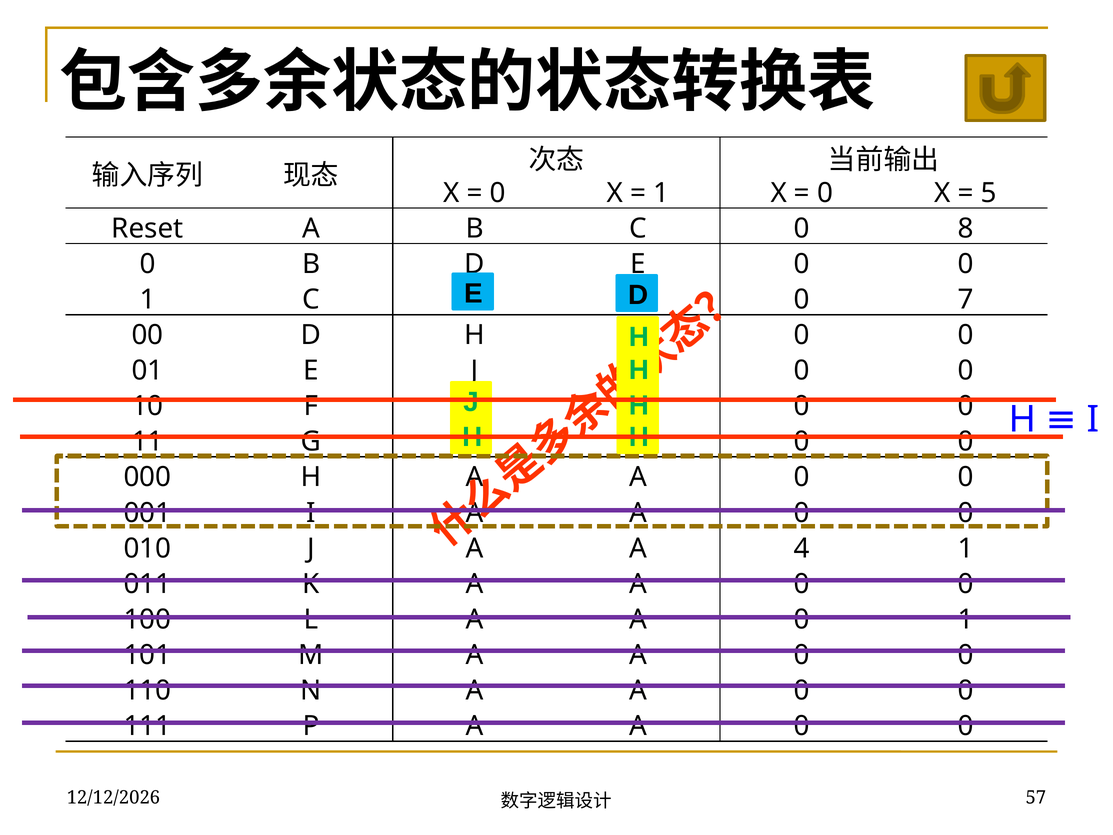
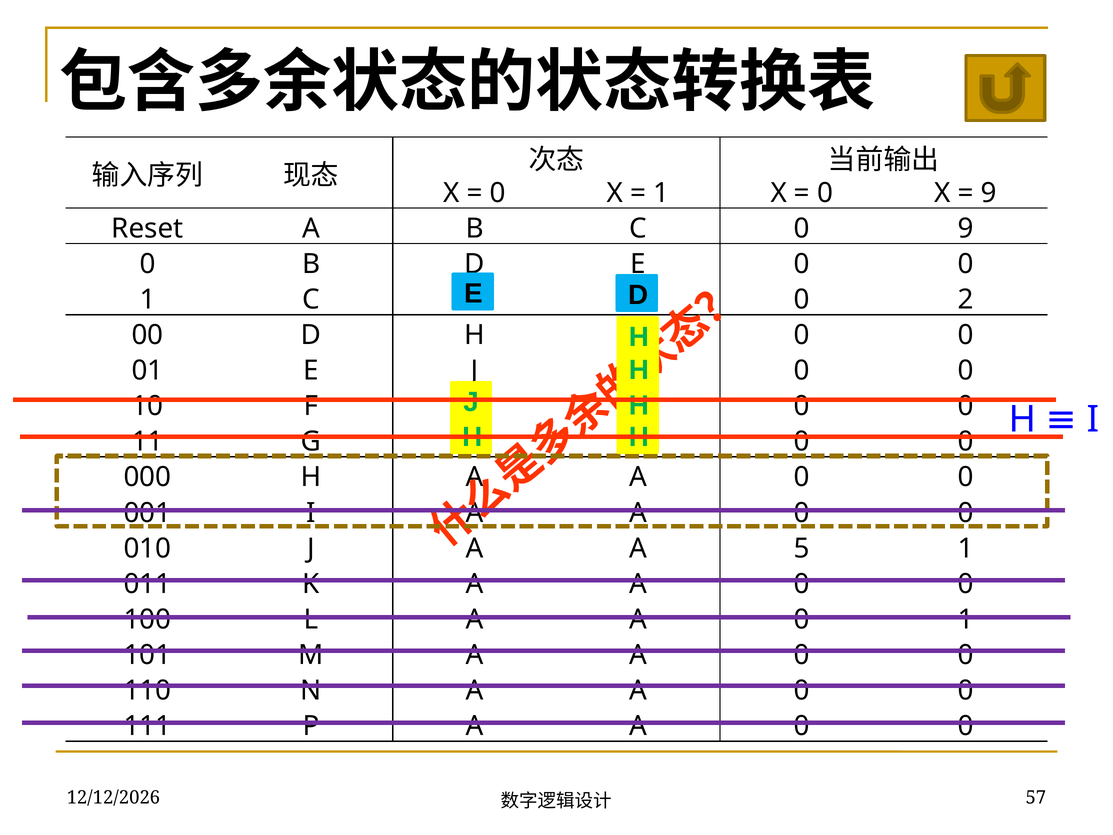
5: 5 -> 9 (989, 193)
0 8: 8 -> 9 (966, 228)
7: 7 -> 2 (966, 299)
4: 4 -> 5 (802, 548)
